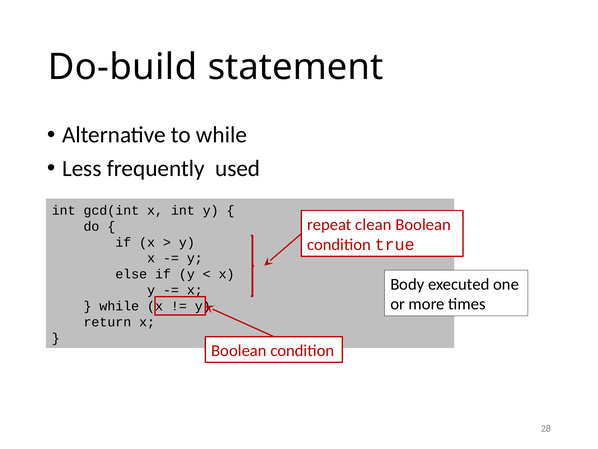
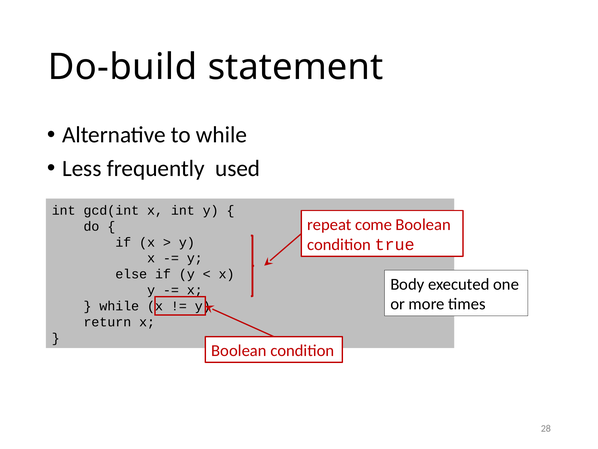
clean: clean -> come (374, 224)
